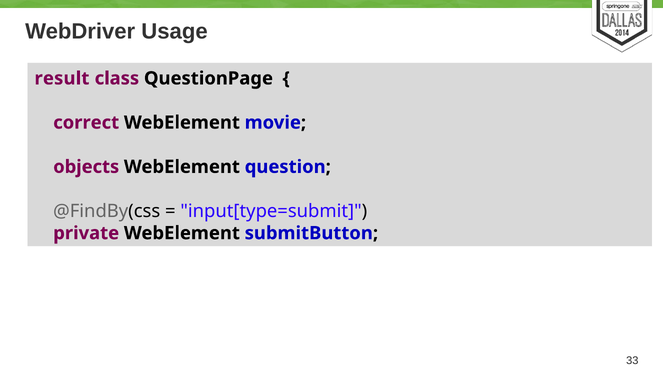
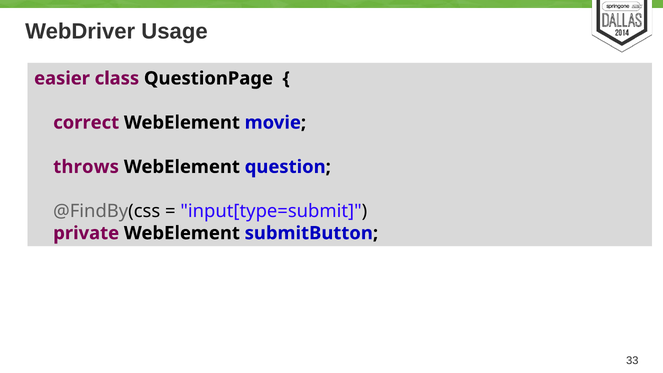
result: result -> easier (62, 78)
objects: objects -> throws (86, 167)
